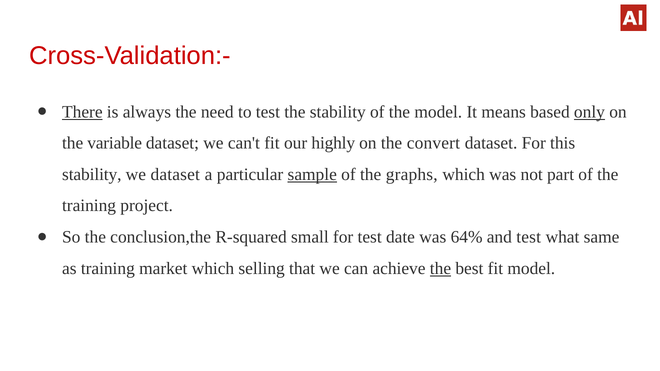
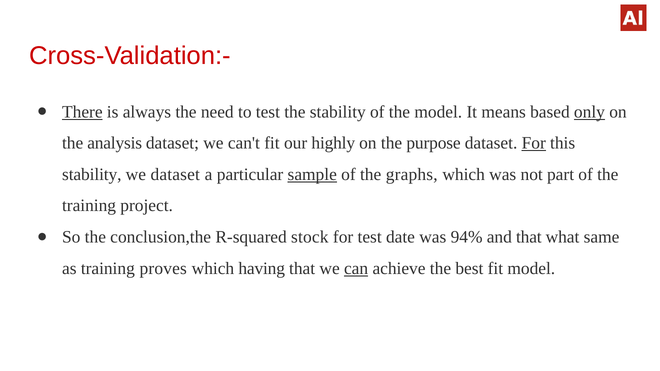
variable: variable -> analysis (115, 143)
convert: convert -> purpose (434, 143)
For underline: none -> present (534, 143)
small: small -> stock (310, 237)
64%: 64% -> 94% (467, 237)
and test: test -> that (529, 237)
market: market -> proves (163, 269)
selling: selling -> having (262, 269)
can underline: none -> present (356, 269)
the underline: present -> none (440, 269)
